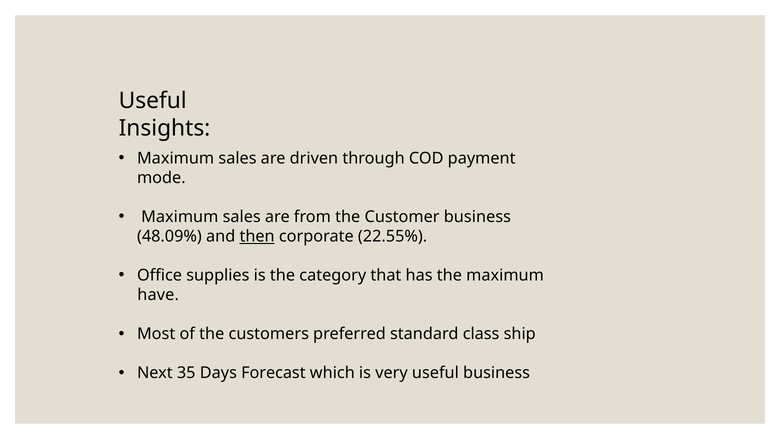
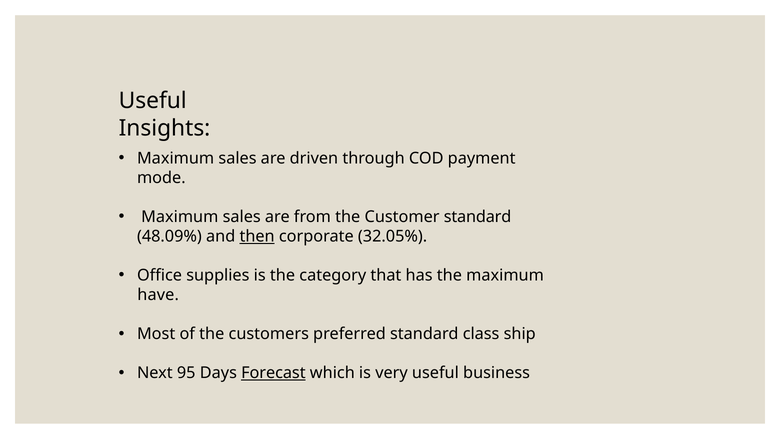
Customer business: business -> standard (478, 217)
22.55%: 22.55% -> 32.05% (393, 236)
35: 35 -> 95 (186, 373)
Forecast underline: none -> present (273, 373)
